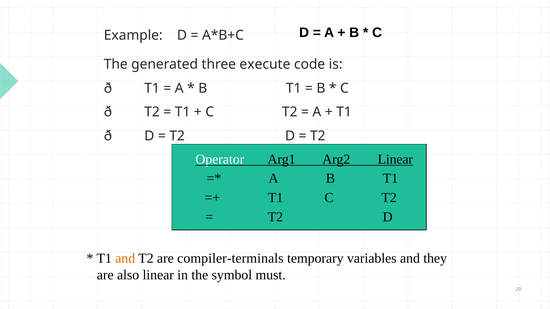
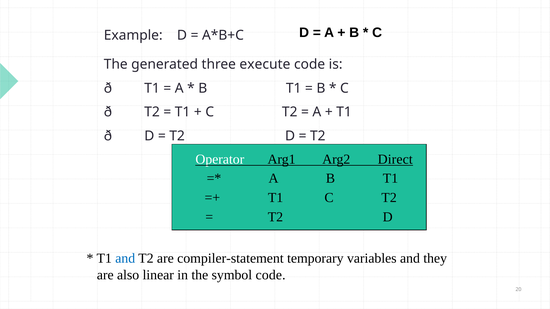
Arg2 Linear: Linear -> Direct (395, 159)
and colour: orange -> blue (125, 259)
compiler-terminals: compiler-terminals -> compiler-statement (230, 259)
symbol must: must -> code (271, 275)
